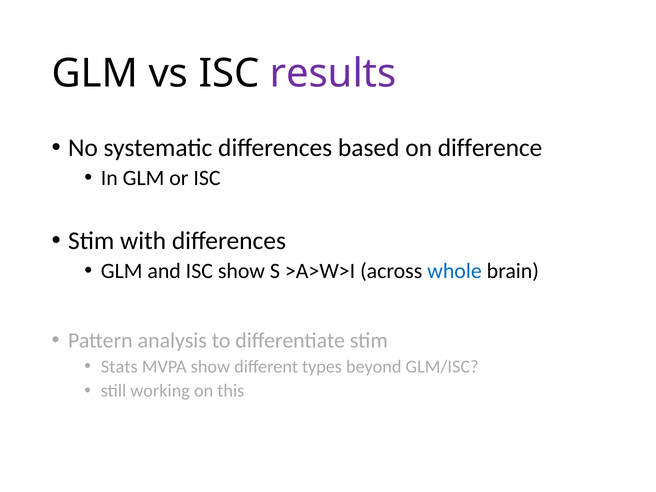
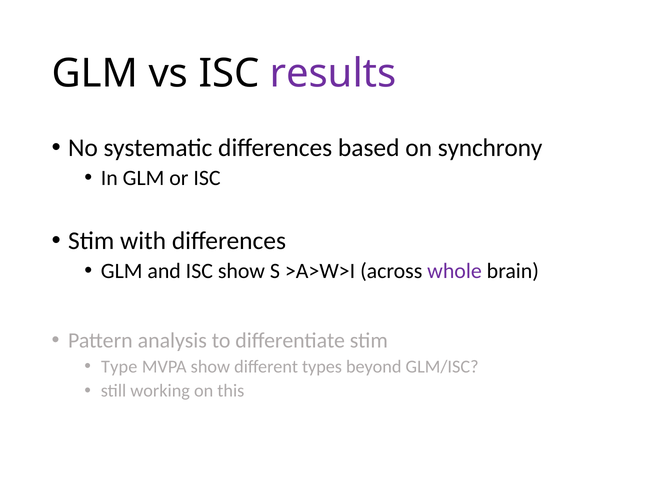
difference: difference -> synchrony (490, 148)
whole colour: blue -> purple (455, 271)
Stats: Stats -> Type (119, 367)
